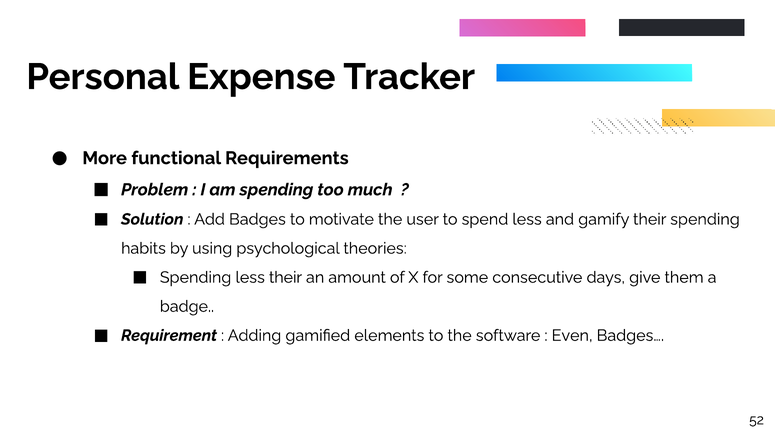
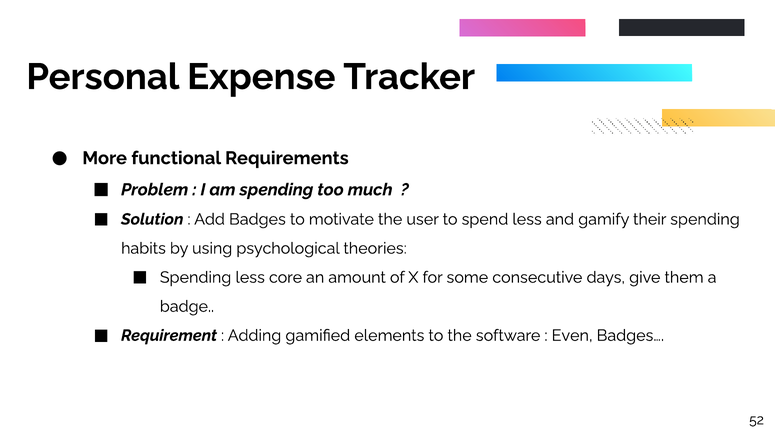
less their: their -> core (286, 277)
